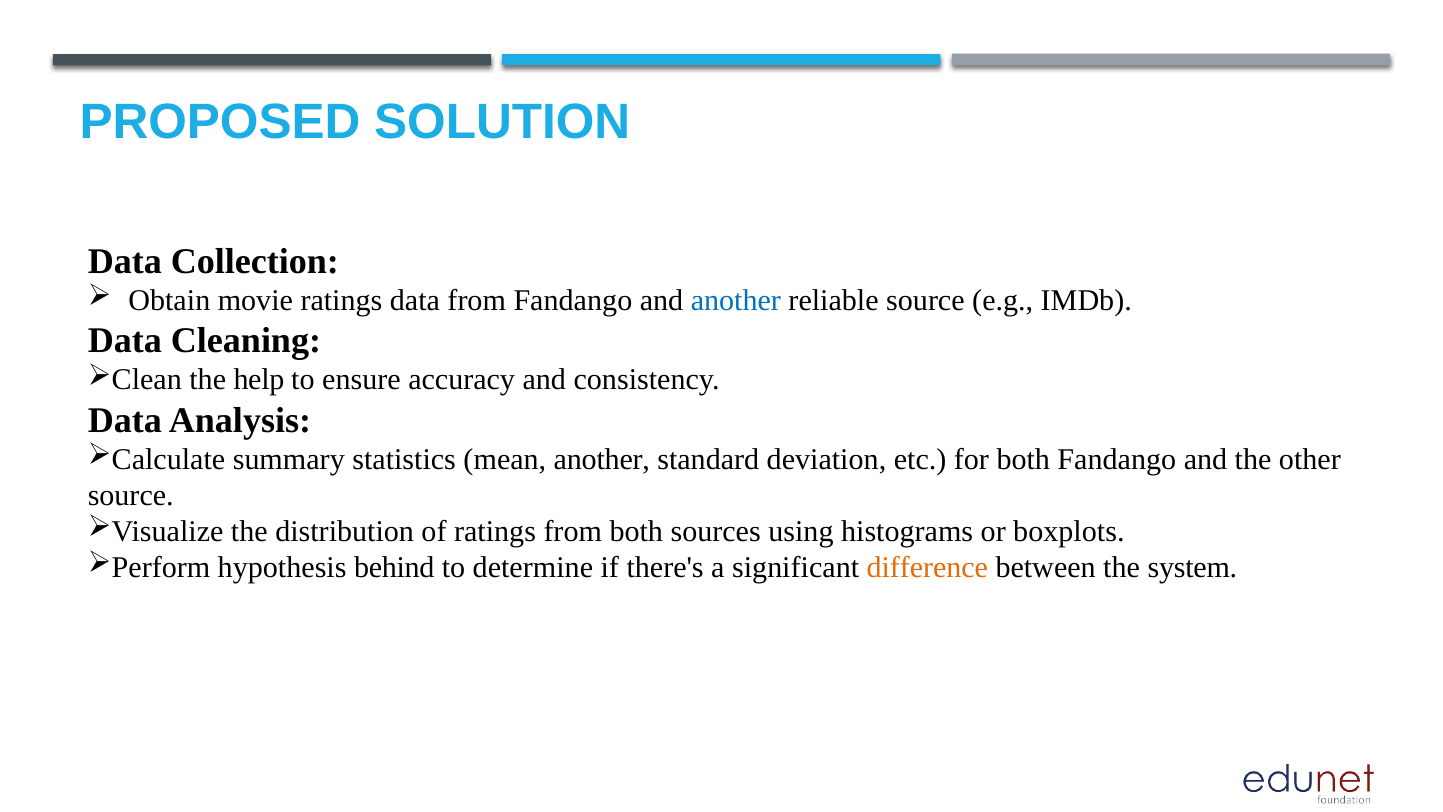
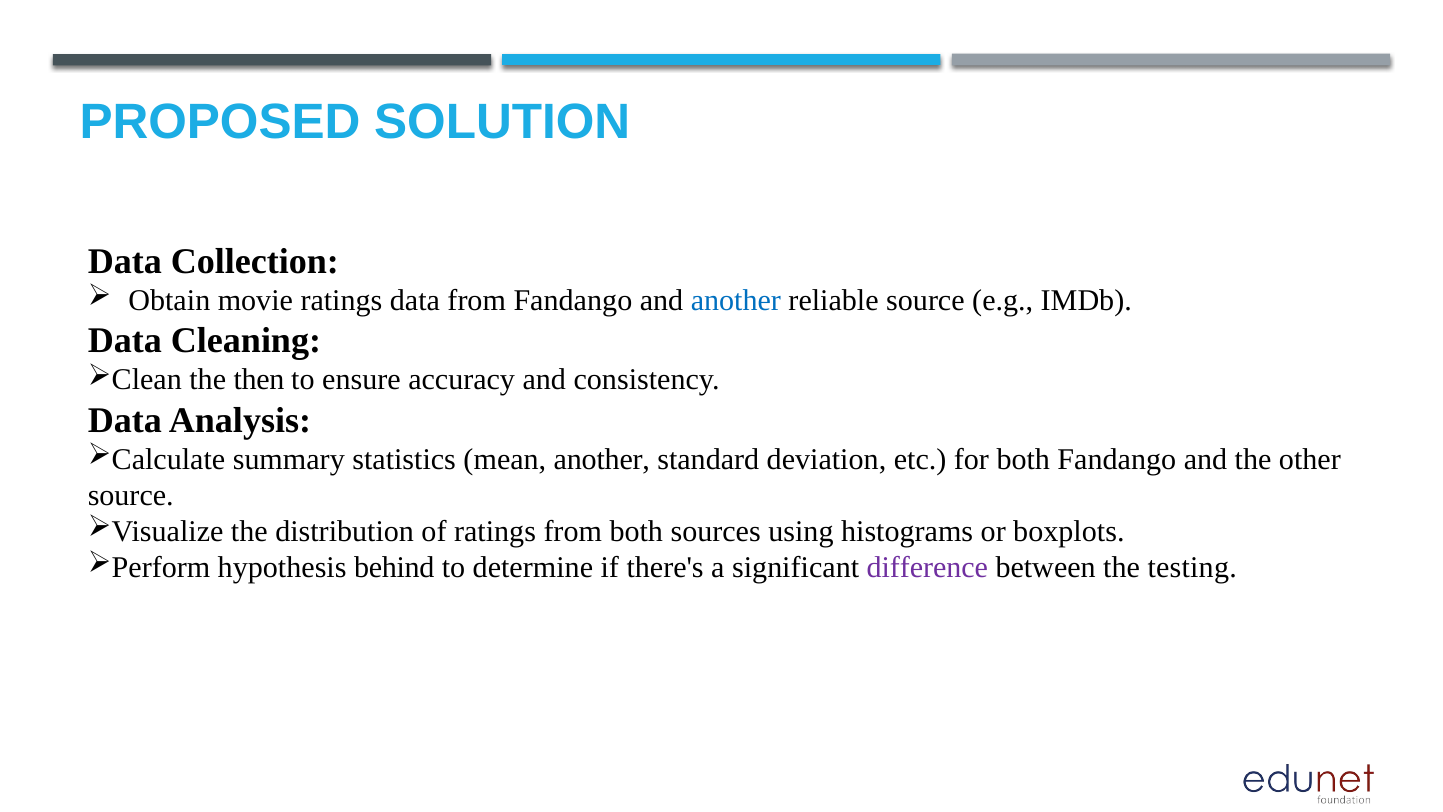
help: help -> then (259, 380)
difference colour: orange -> purple (927, 568)
system: system -> testing (1192, 568)
